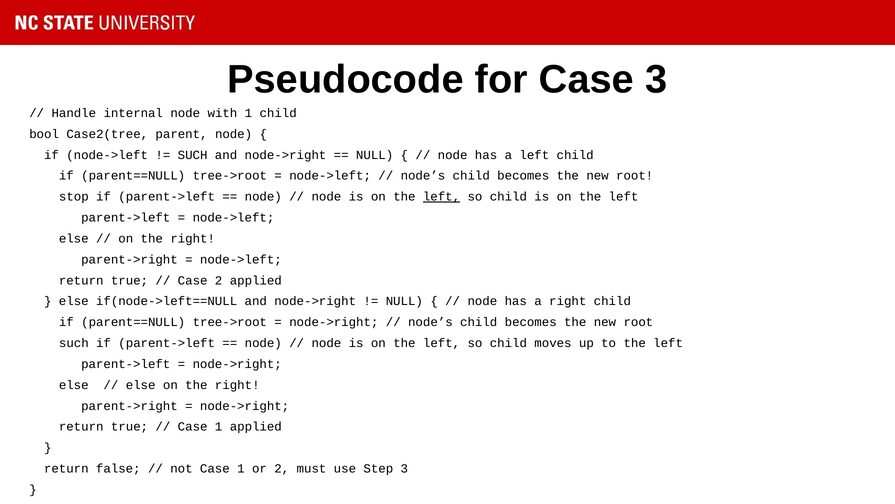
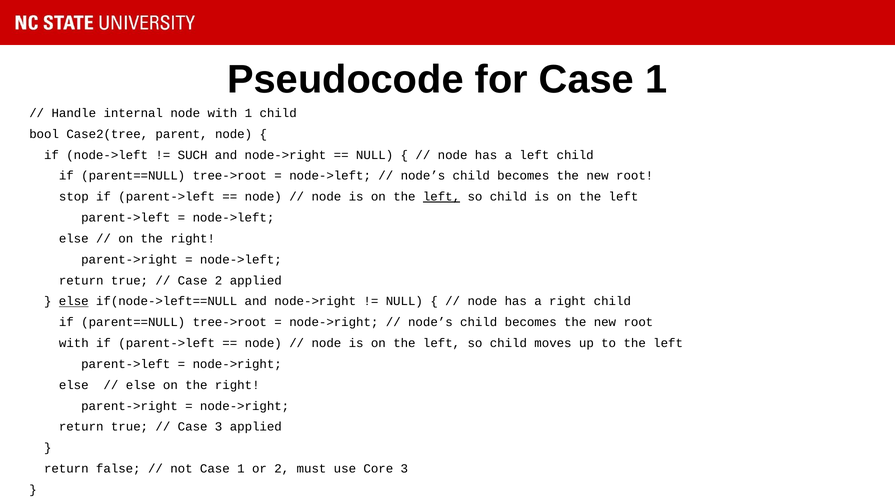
for Case 3: 3 -> 1 (656, 80)
else underline: none -> present (74, 301)
such: such -> with (74, 343)
1: 1 -> 3 (219, 426)
Step: Step -> Core (378, 468)
